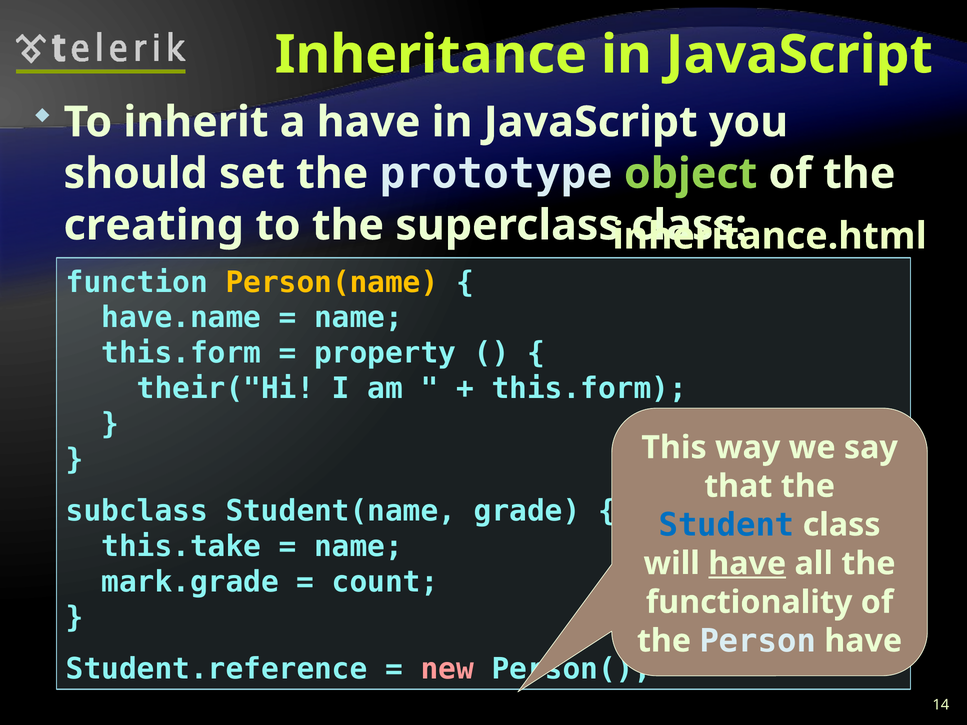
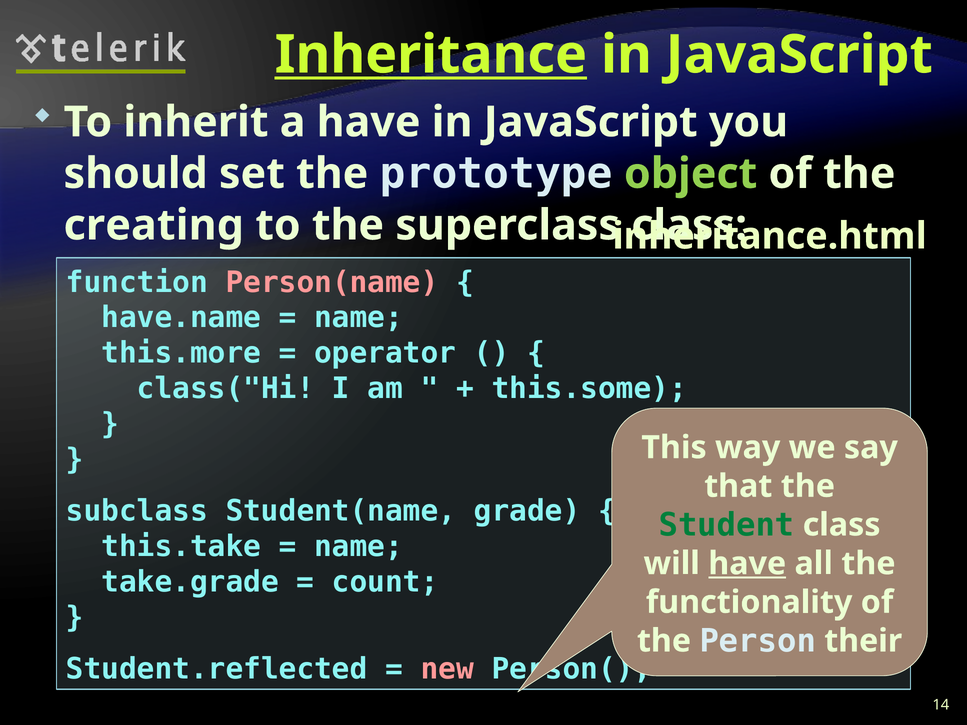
Inheritance underline: none -> present (431, 55)
Person(name colour: yellow -> pink (332, 282)
this.form: this.form -> this.more (181, 353)
property: property -> operator (385, 353)
their("Hi: their("Hi -> class("Hi (226, 389)
this.form: this.form -> this.some (589, 389)
Student colour: blue -> green (727, 525)
mark.grade: mark.grade -> take.grade (190, 582)
Person have: have -> their (863, 641)
Student.reference: Student.reference -> Student.reflected (217, 669)
